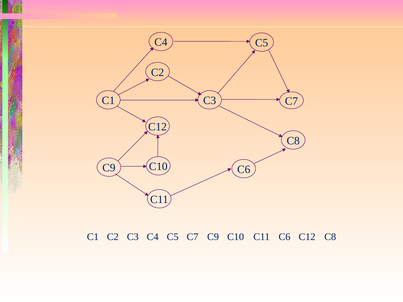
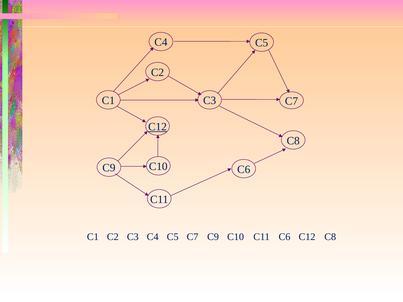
C12 underline: none -> present (158, 127)
